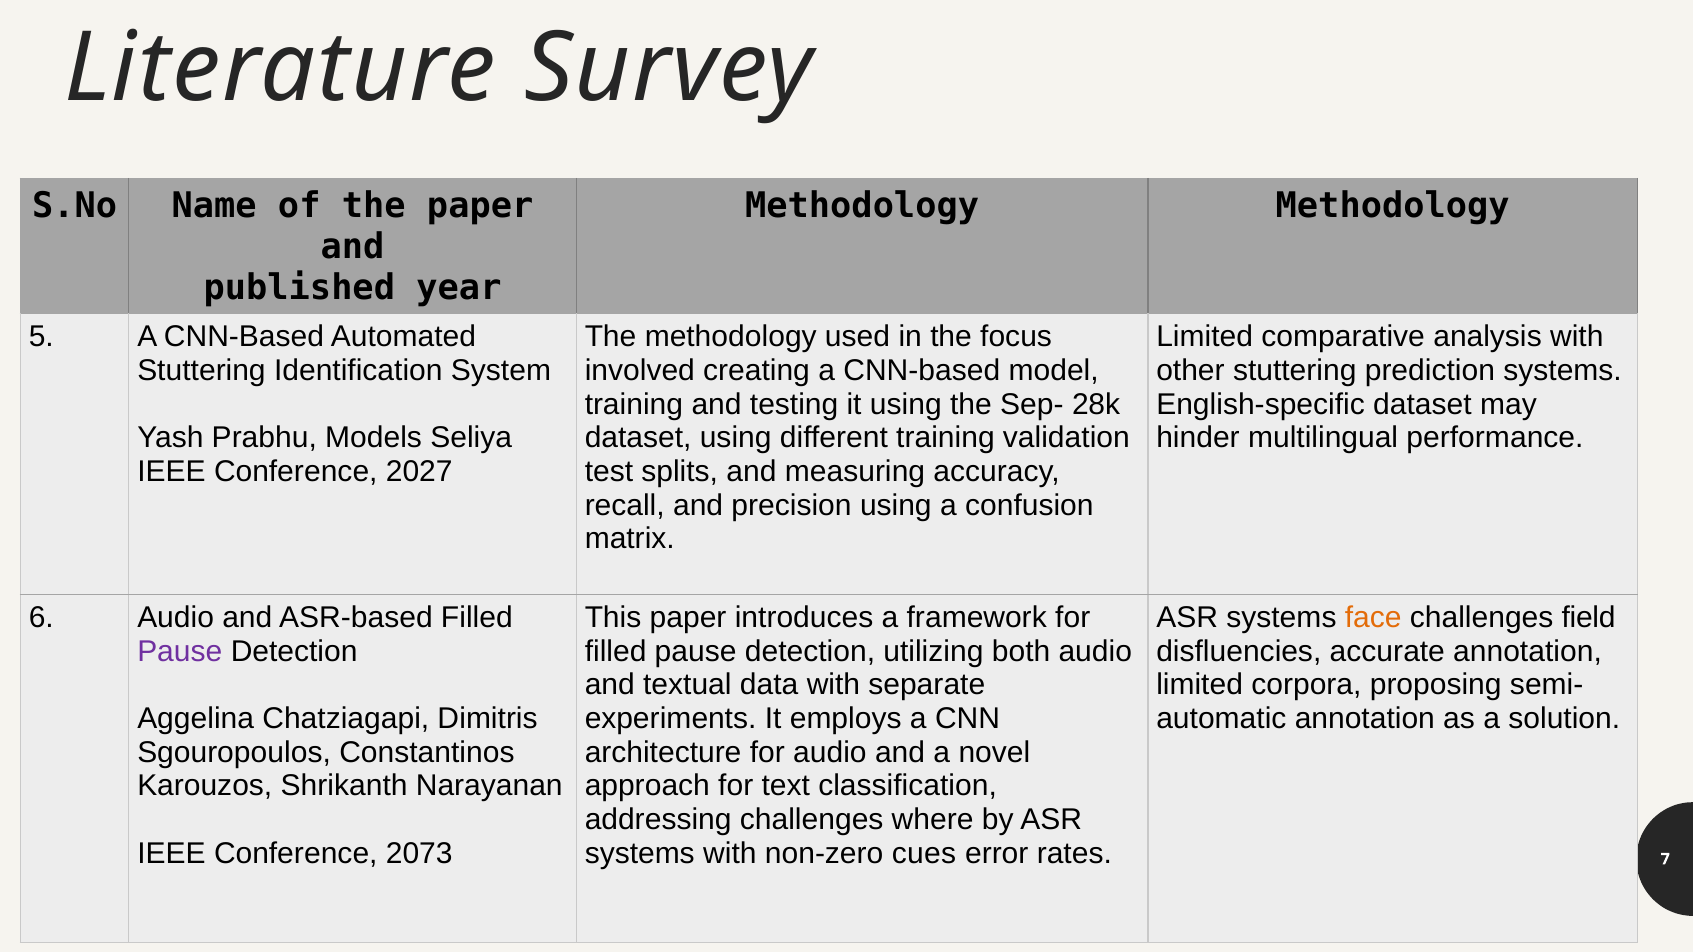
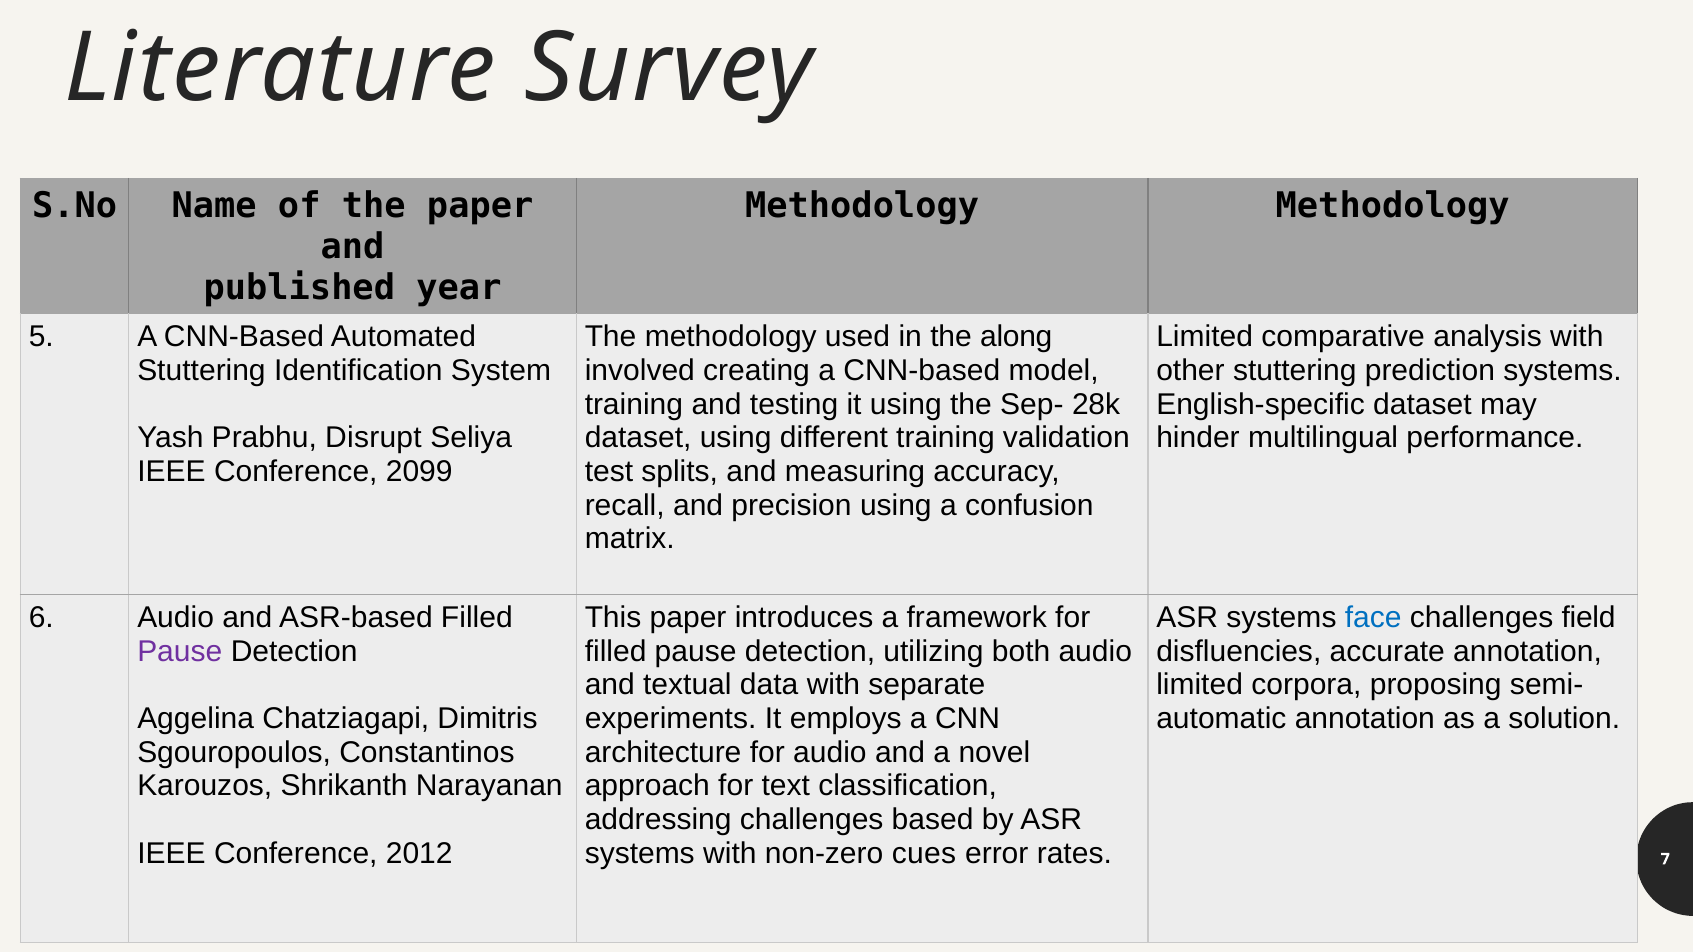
focus: focus -> along (1016, 337)
Models: Models -> Disrupt (373, 438)
2027: 2027 -> 2099 (419, 472)
face colour: orange -> blue (1373, 618)
where: where -> based (933, 820)
2073: 2073 -> 2012 (419, 853)
